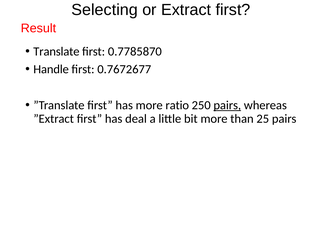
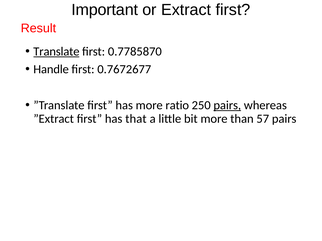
Selecting: Selecting -> Important (105, 10)
Translate underline: none -> present (56, 52)
deal: deal -> that (136, 119)
25: 25 -> 57 (263, 119)
